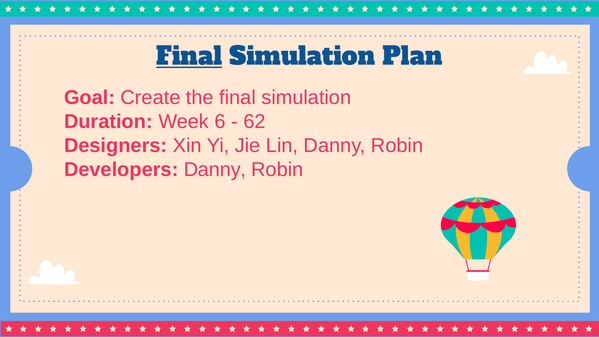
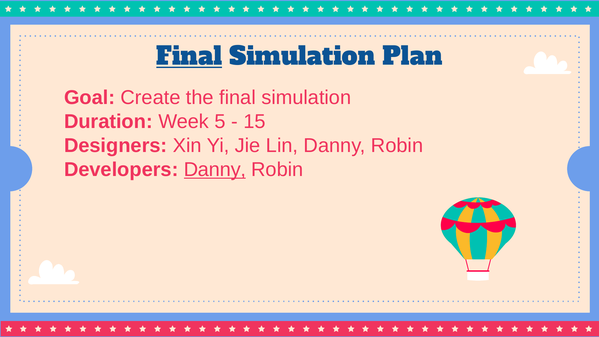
6: 6 -> 5 (220, 122)
62: 62 -> 15 (254, 122)
Danny underline: none -> present (215, 170)
